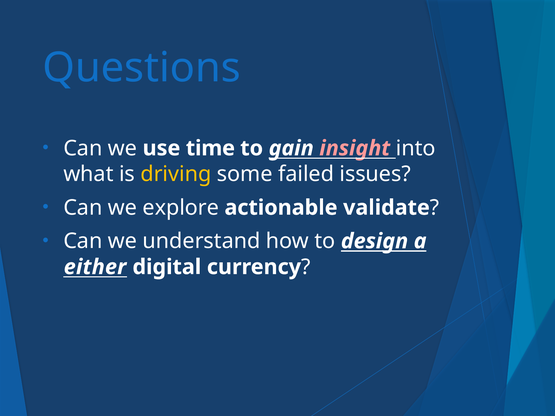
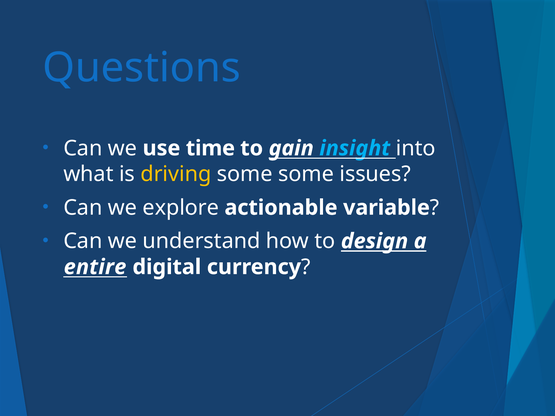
insight colour: pink -> light blue (355, 148)
some failed: failed -> some (306, 174)
validate: validate -> variable (386, 208)
either: either -> entire (95, 267)
